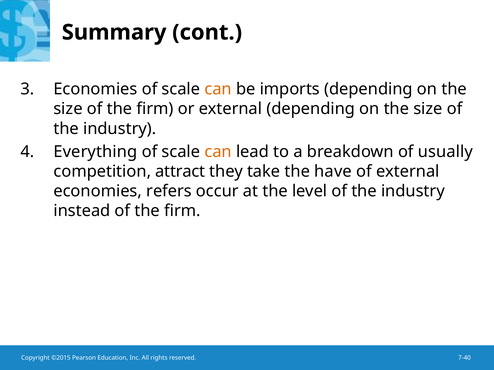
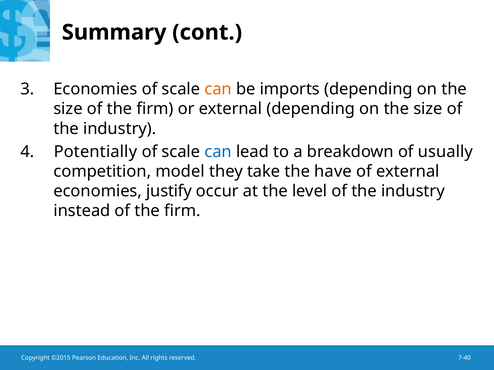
Everything: Everything -> Potentially (95, 152)
can colour: orange -> blue (218, 152)
attract: attract -> model (180, 172)
refers: refers -> justify (169, 191)
